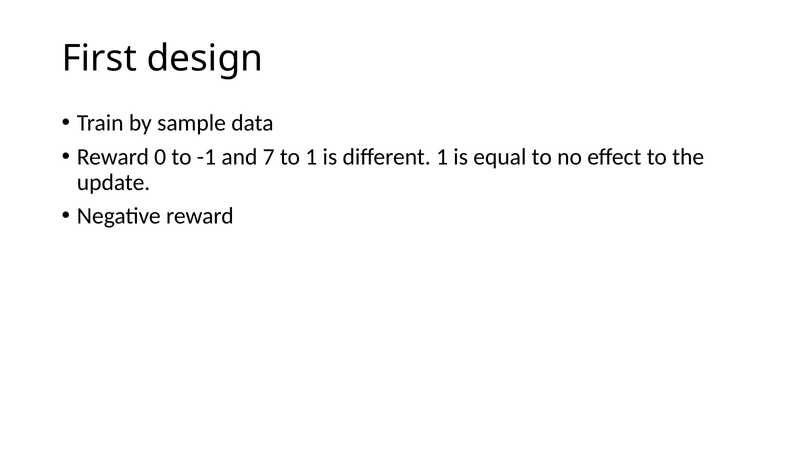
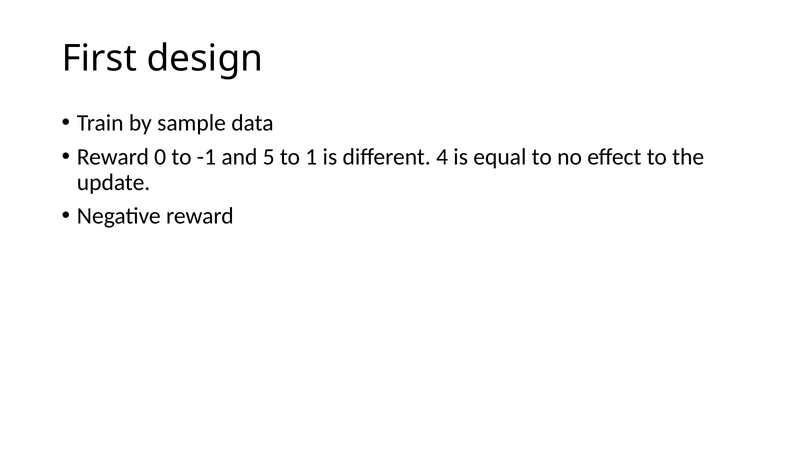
7: 7 -> 5 (269, 157)
different 1: 1 -> 4 (442, 157)
